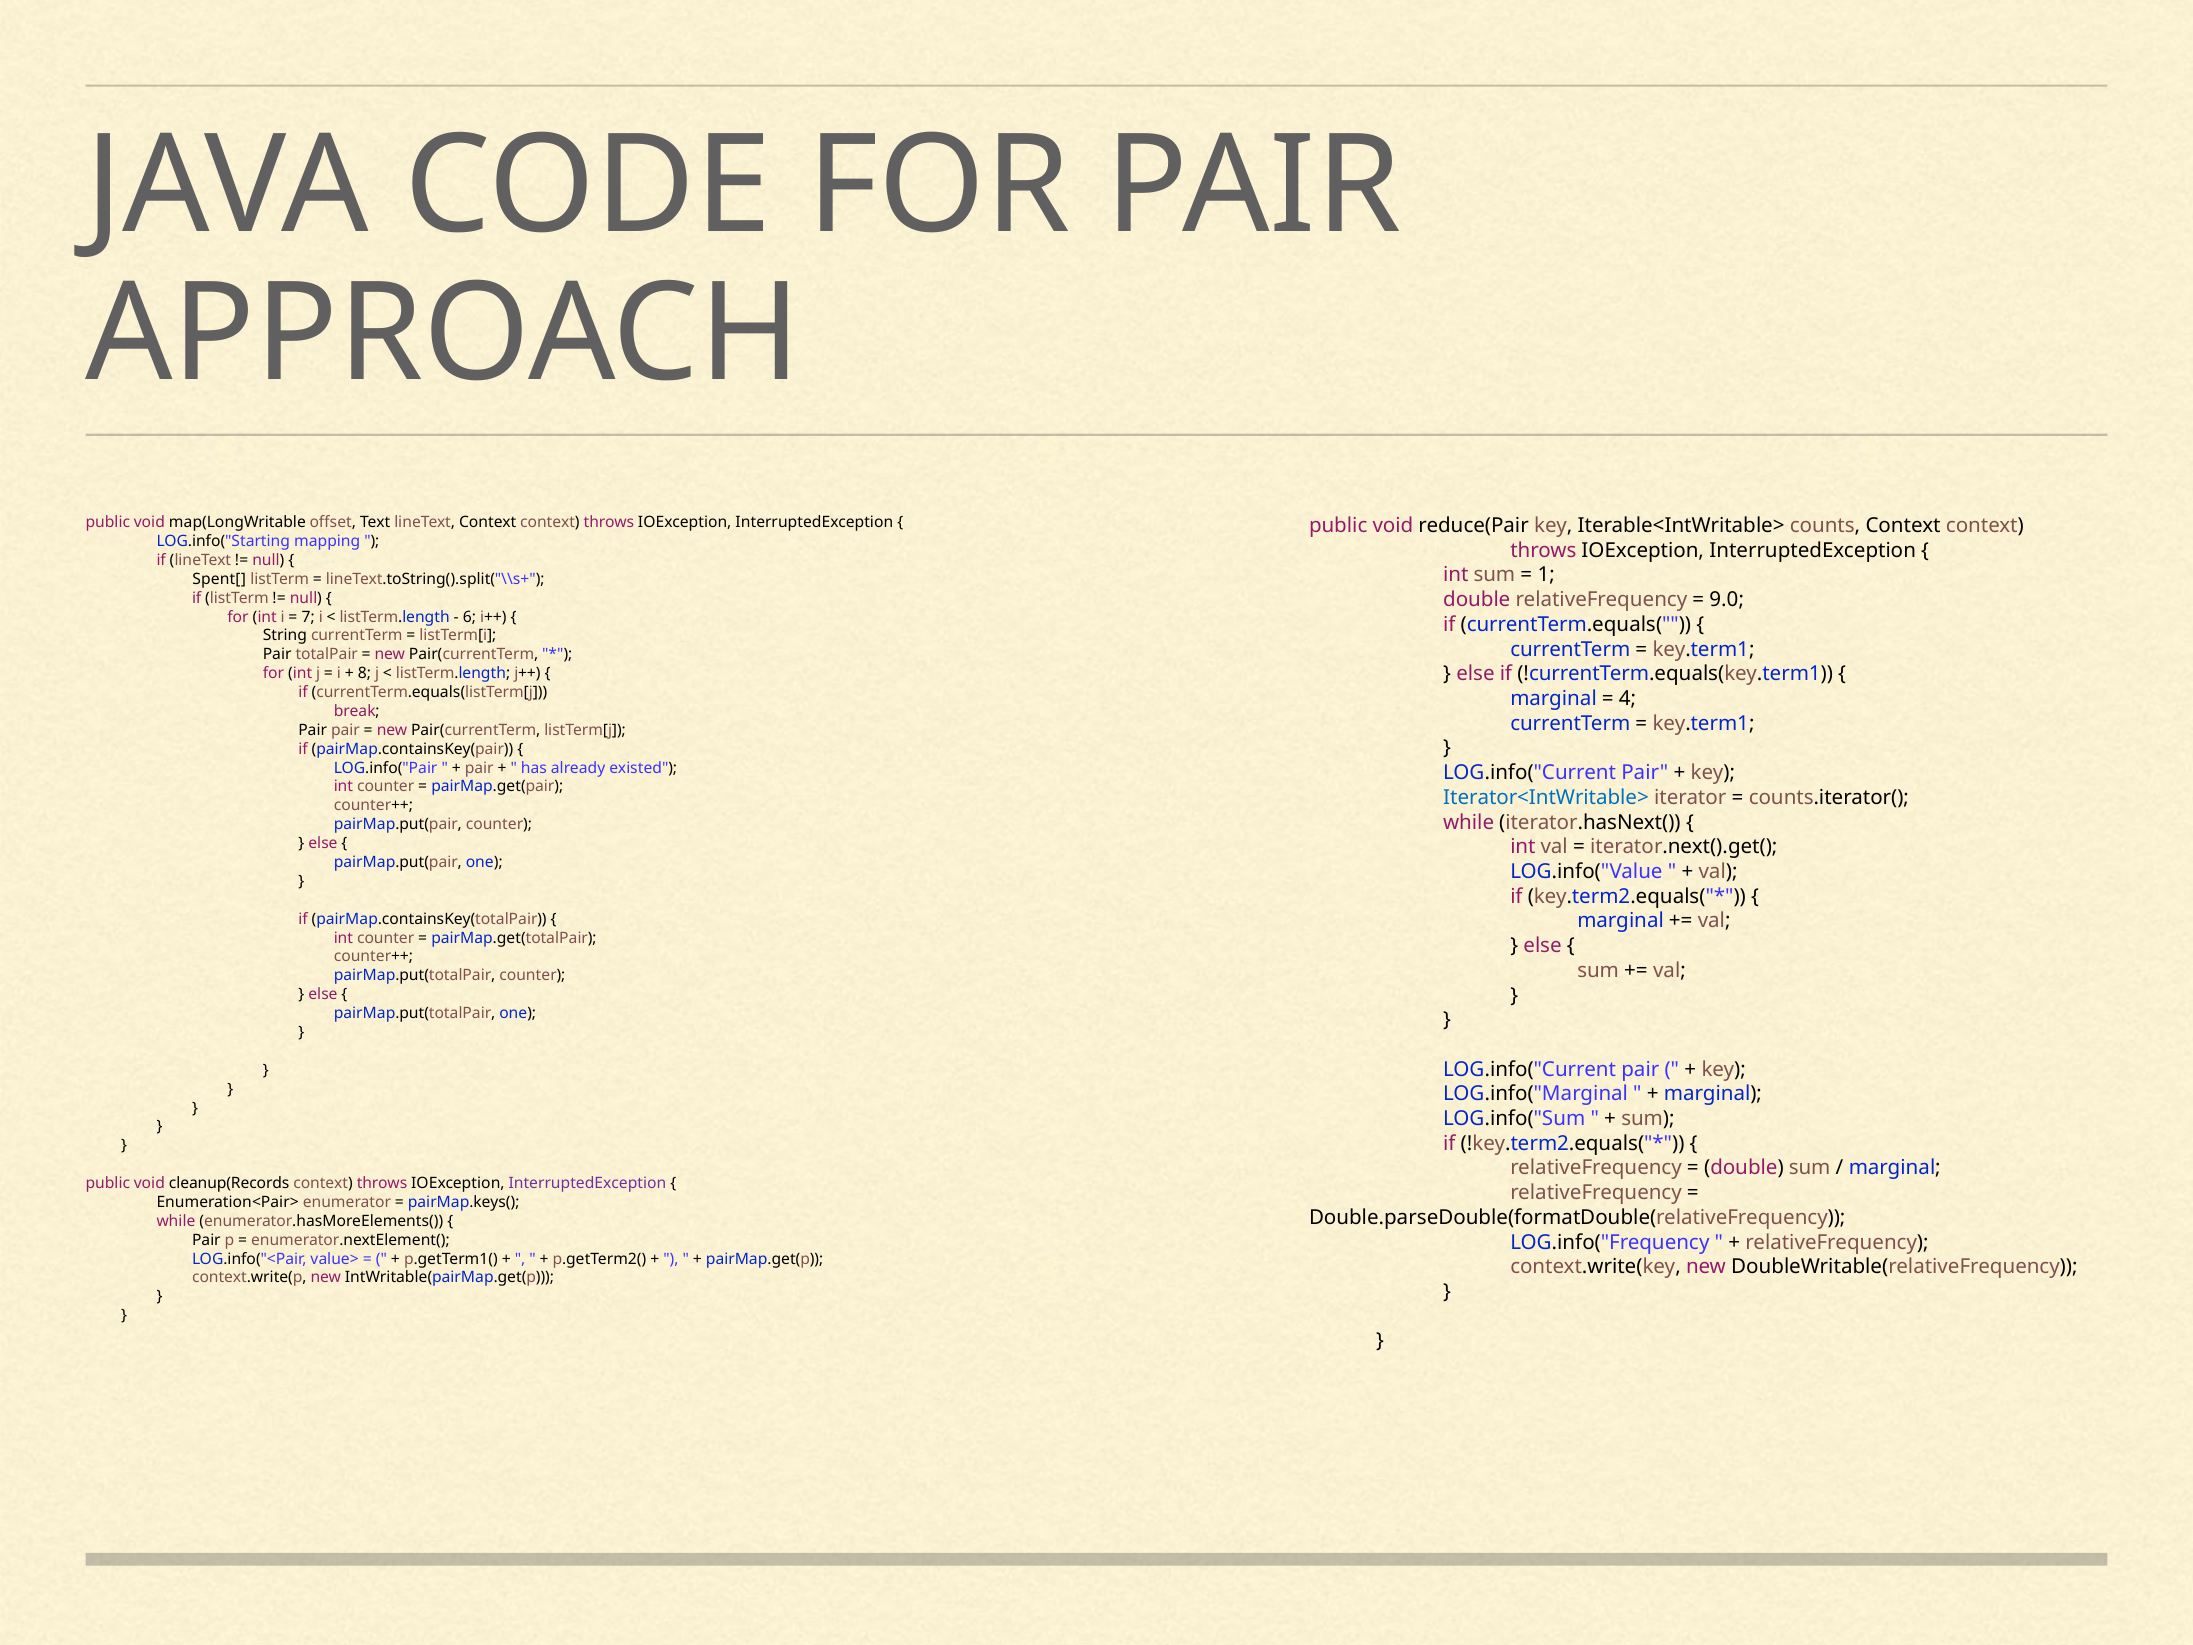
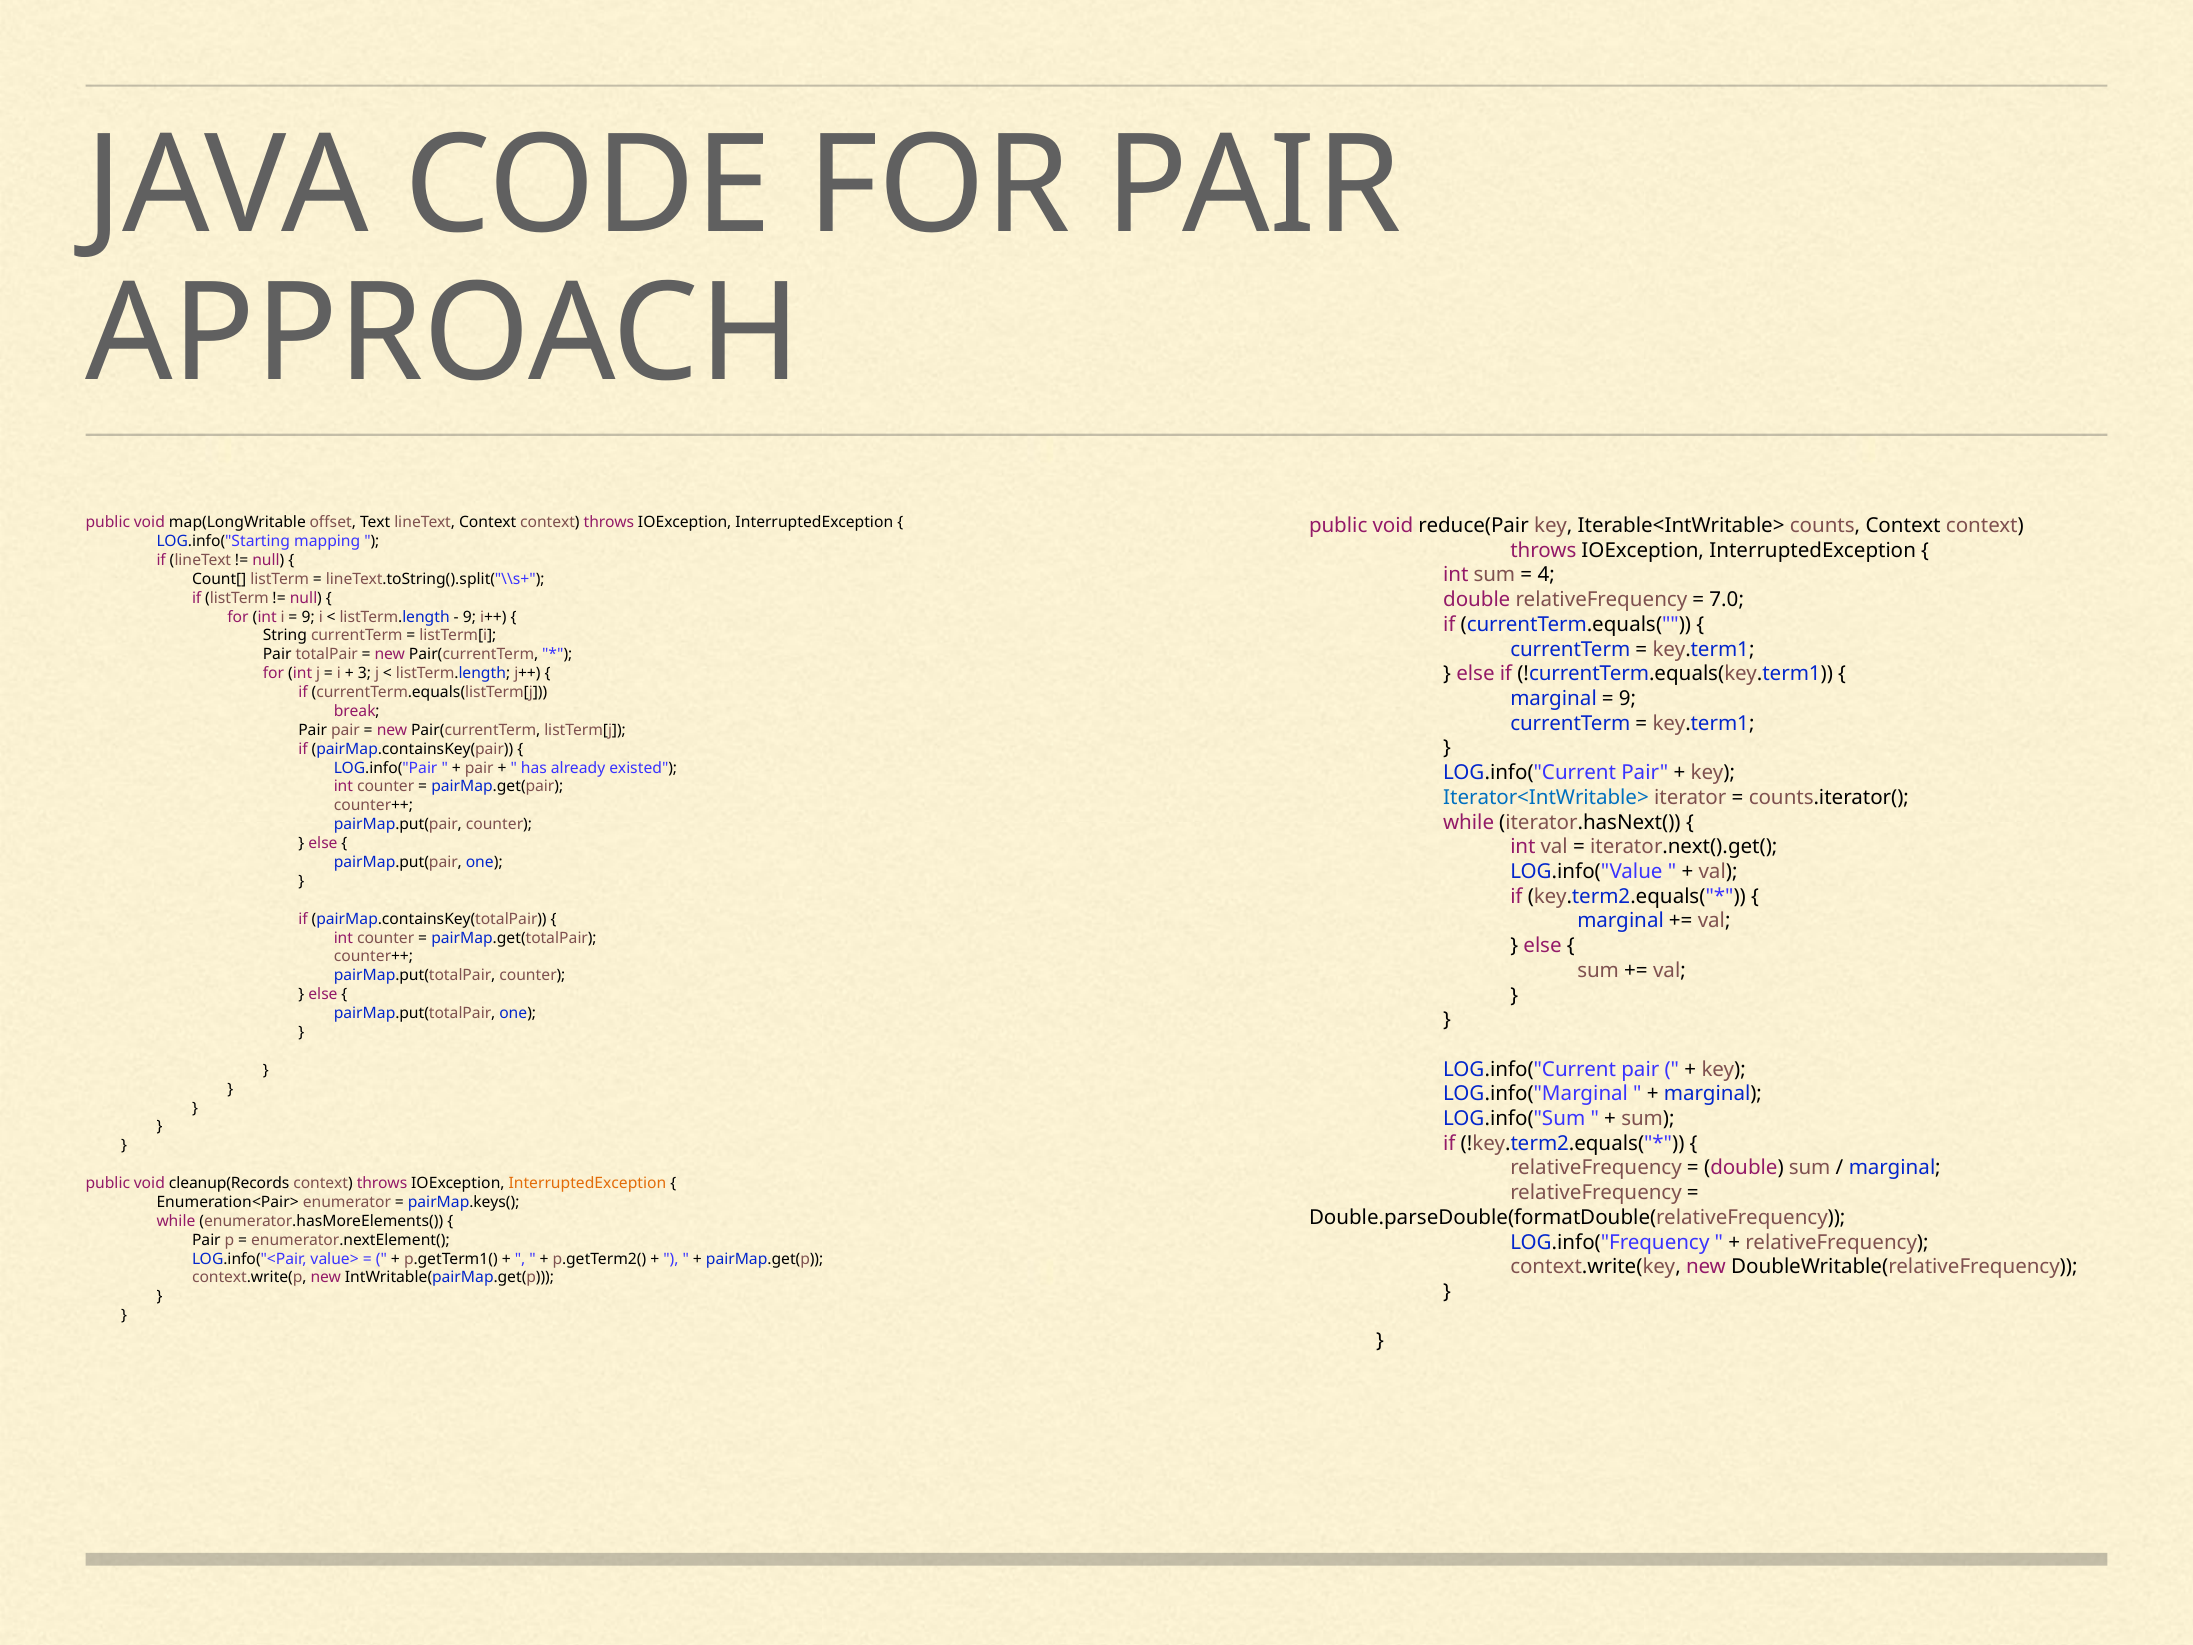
1: 1 -> 4 (1546, 575)
Spent[: Spent[ -> Count[ (219, 579)
9.0: 9.0 -> 7.0 (1727, 600)
7: 7 -> 9 (308, 617)
6: 6 -> 9 (470, 617)
8: 8 -> 3 (364, 673)
4: 4 -> 9 (1628, 699)
InterruptedException colour: purple -> orange (587, 1183)
